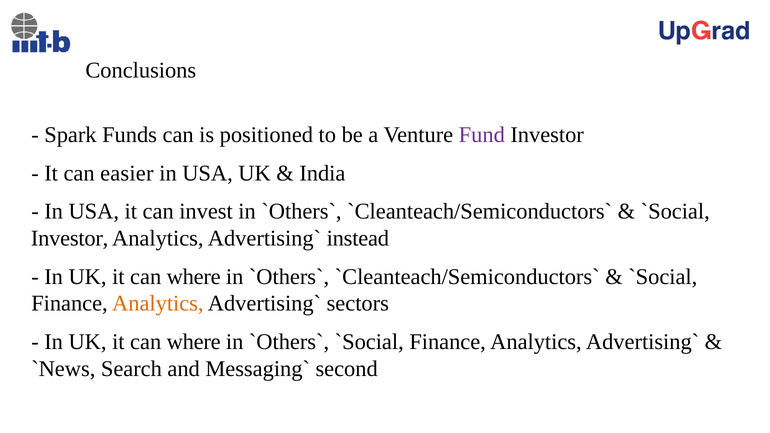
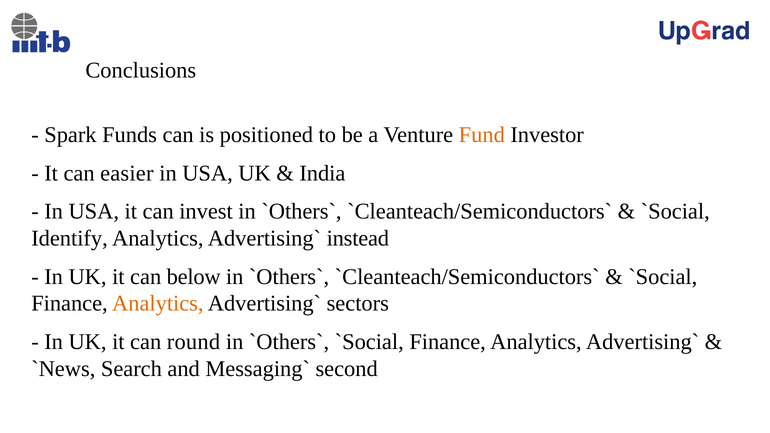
Fund colour: purple -> orange (482, 135)
Investor: Investor -> Identify (70, 238)
where: where -> below (194, 277)
where: where -> round (193, 342)
